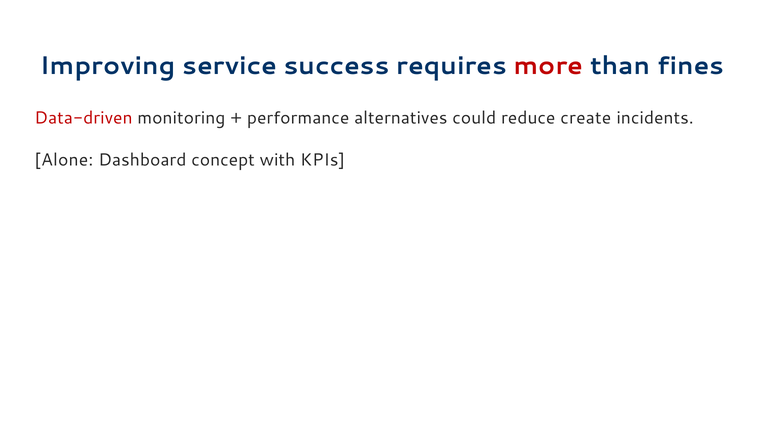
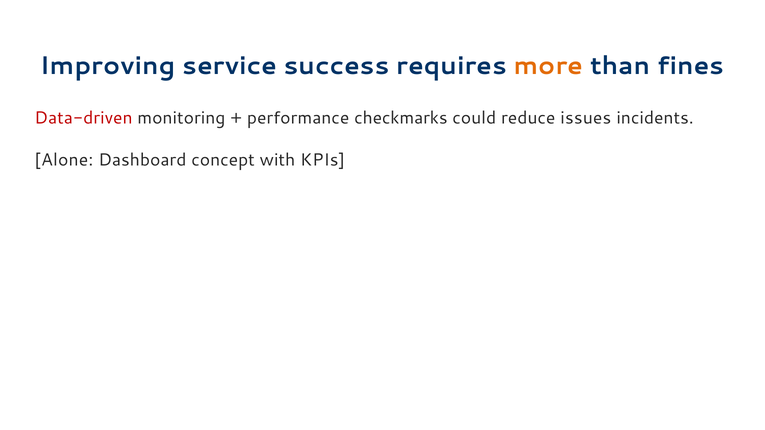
more colour: red -> orange (548, 66)
alternatives: alternatives -> checkmarks (401, 118)
create: create -> issues (586, 118)
